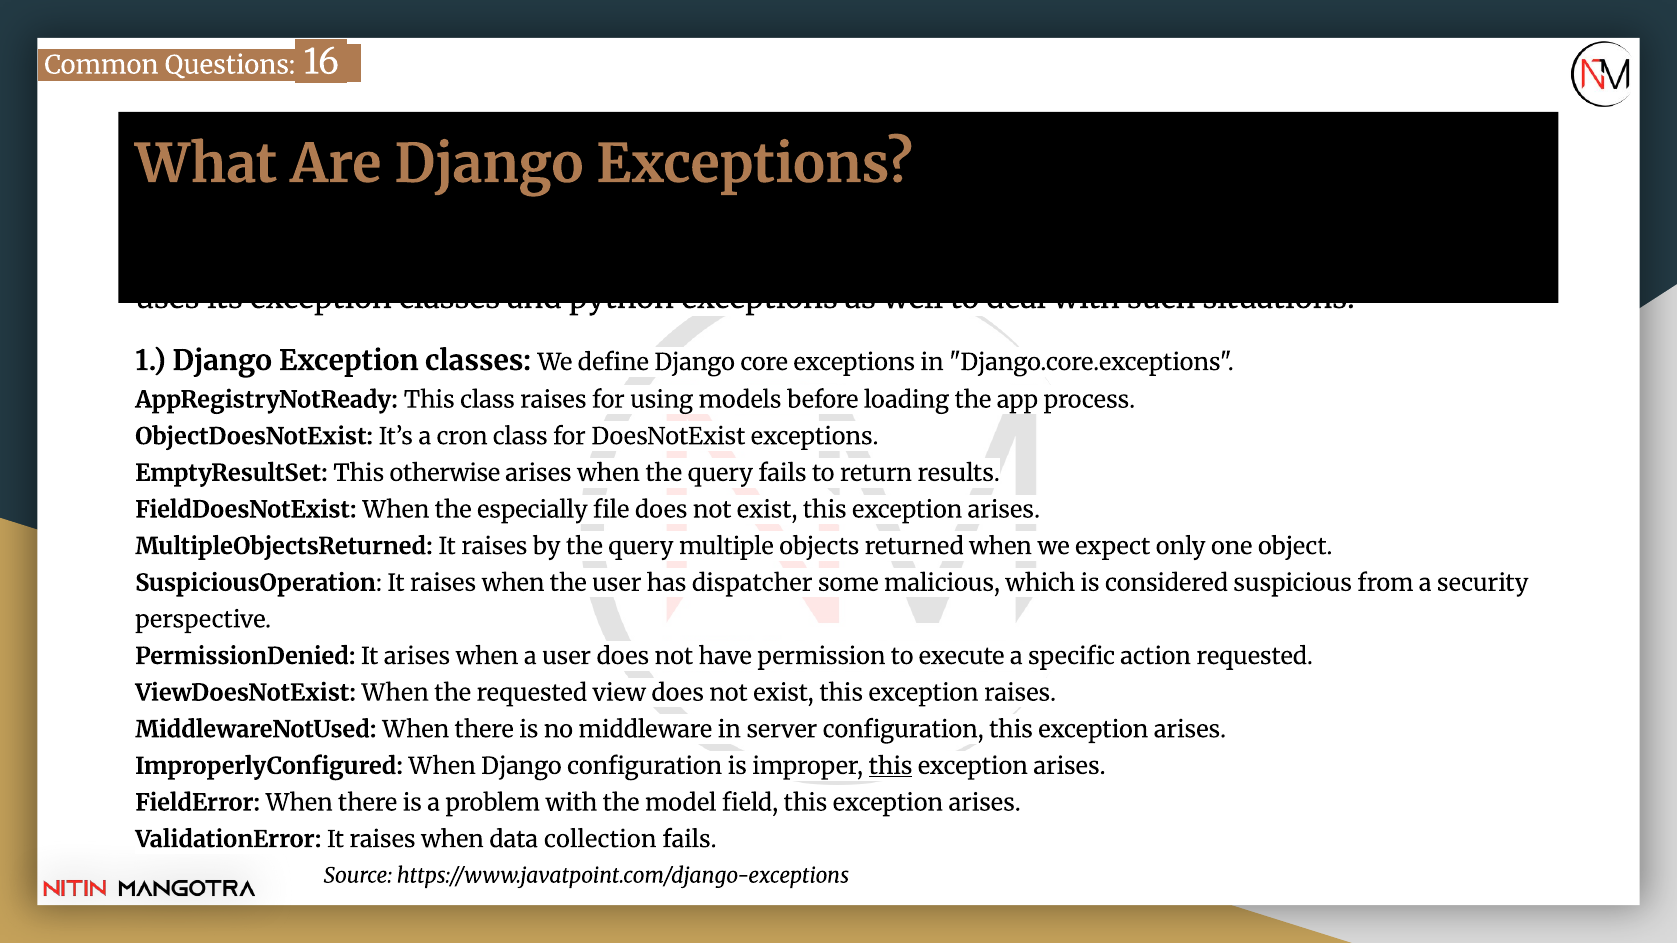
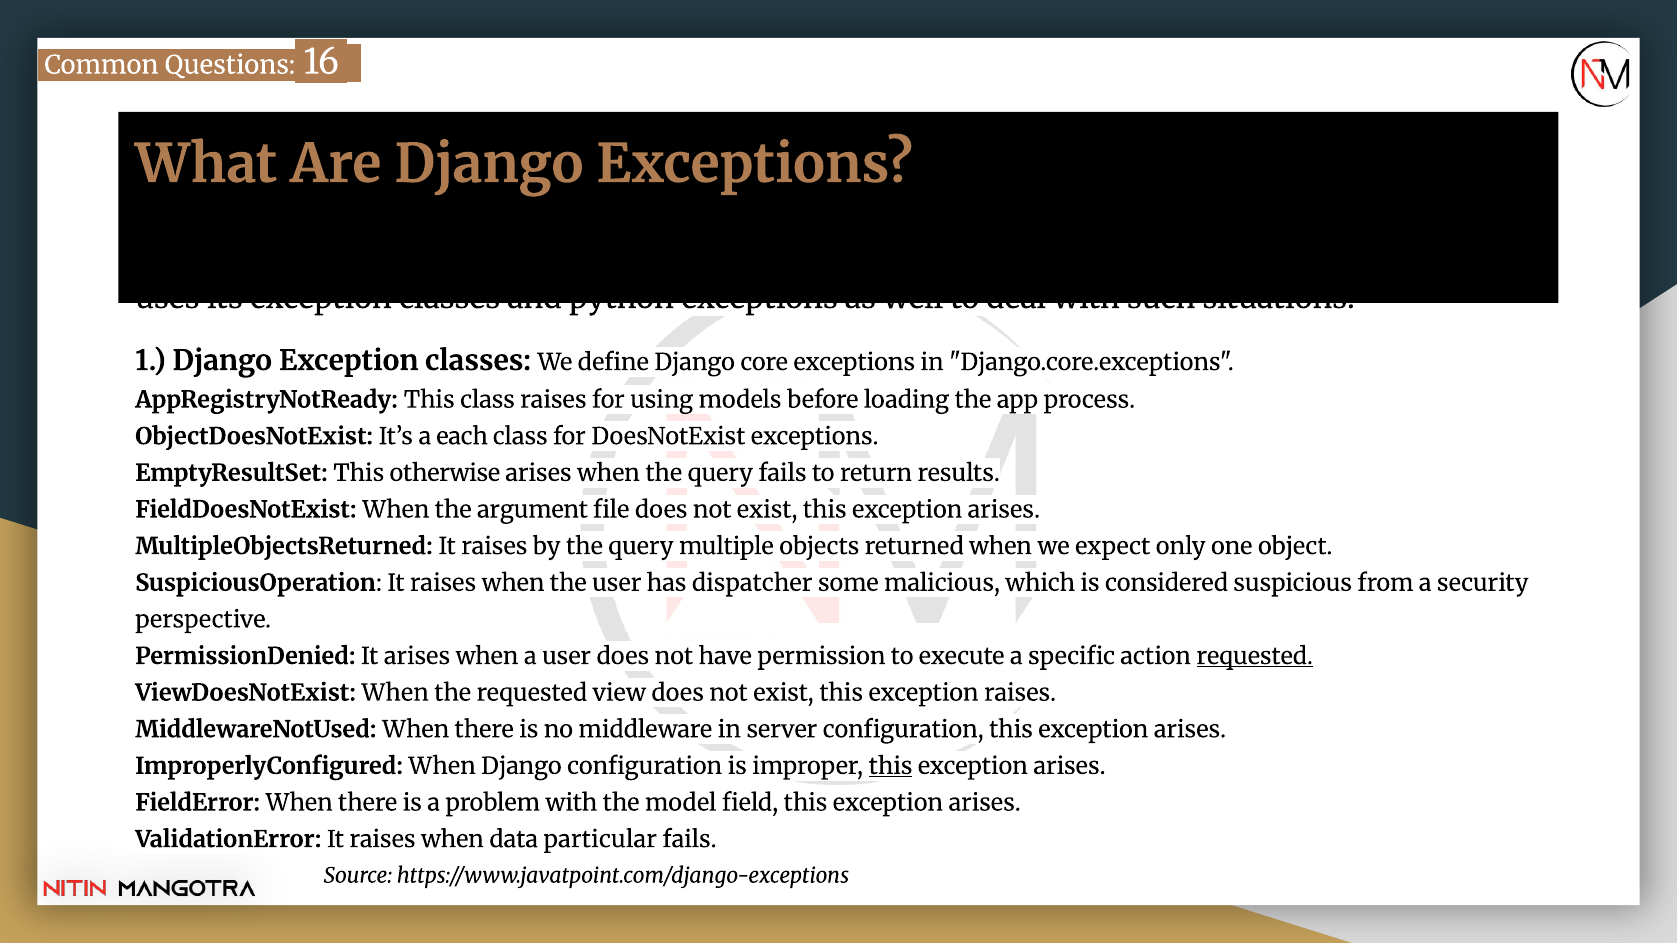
cron: cron -> each (462, 437)
especially: especially -> argument (533, 510)
requested underline: none -> present (1255, 657)
collection: collection -> particular (600, 840)
